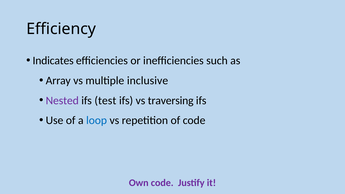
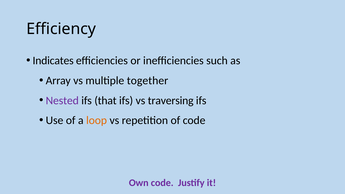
inclusive: inclusive -> together (148, 81)
test: test -> that (106, 100)
loop colour: blue -> orange (97, 120)
